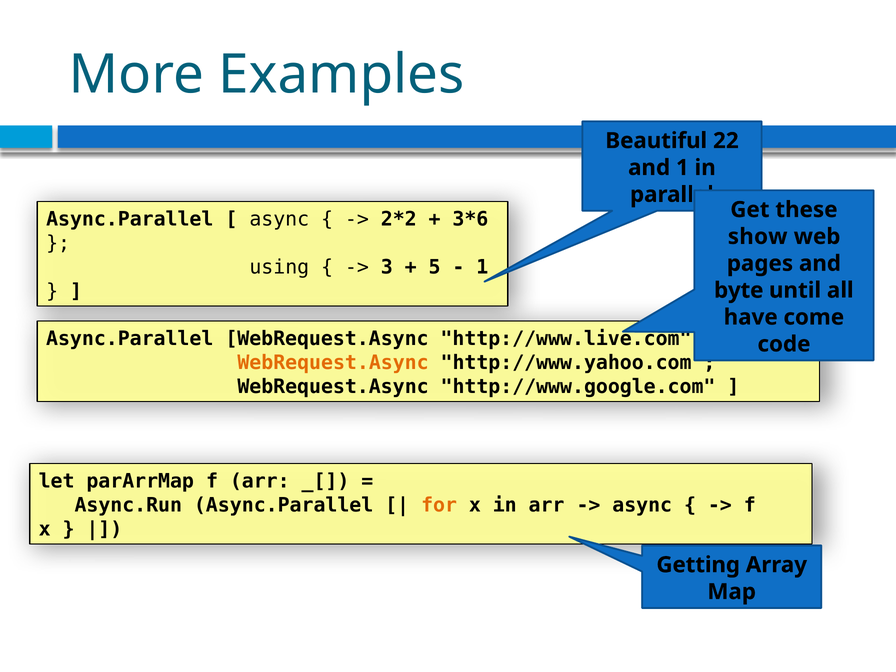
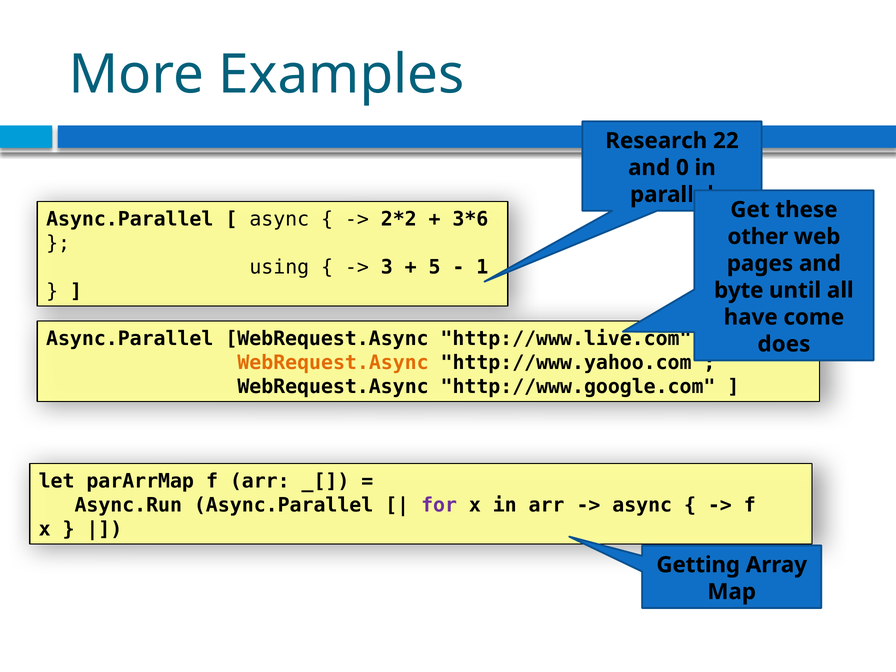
Beautiful: Beautiful -> Research (656, 141)
and 1: 1 -> 0 (682, 168)
show: show -> other (758, 237)
code: code -> does (784, 344)
for colour: orange -> purple (439, 505)
